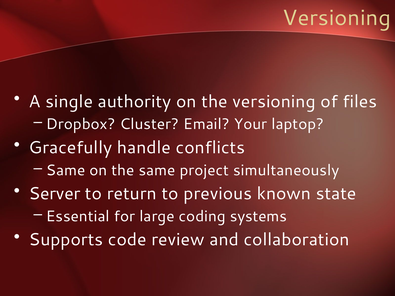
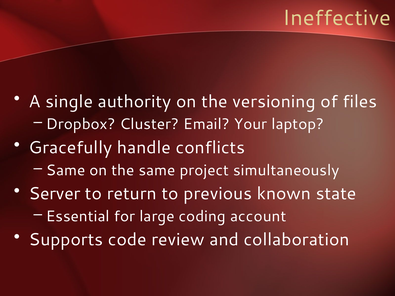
Versioning: Versioning -> Ineffective (337, 18)
systems: systems -> account (258, 216)
